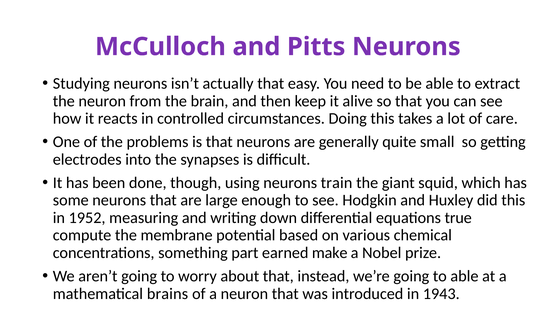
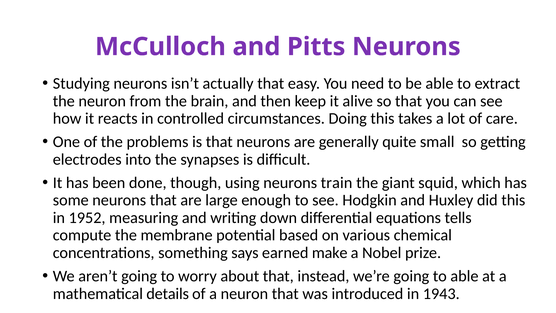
true: true -> tells (458, 218)
part: part -> says (245, 253)
brains: brains -> details (168, 293)
